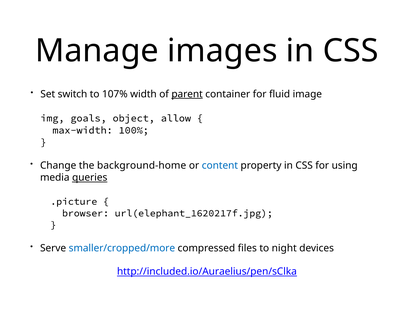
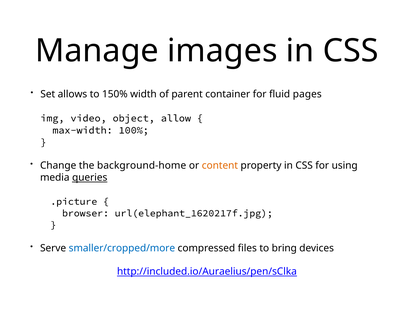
switch: switch -> allows (72, 94)
107%: 107% -> 150% (115, 94)
parent underline: present -> none (187, 94)
image: image -> pages (307, 94)
goals: goals -> video (89, 118)
content colour: blue -> orange (220, 166)
night: night -> bring (284, 248)
